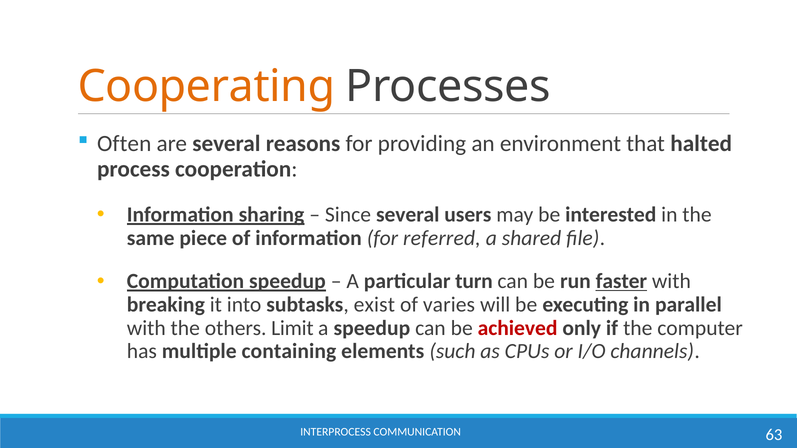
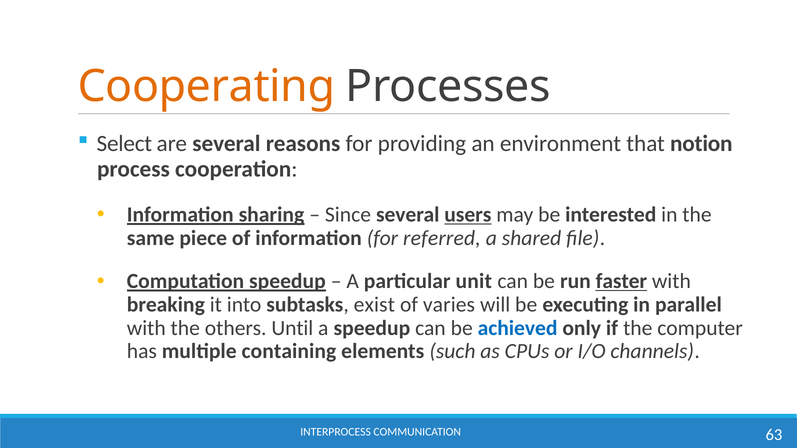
Often: Often -> Select (124, 144)
halted: halted -> notion (701, 144)
users underline: none -> present (468, 215)
turn: turn -> unit (474, 281)
Limit: Limit -> Until (292, 328)
achieved colour: red -> blue (518, 328)
